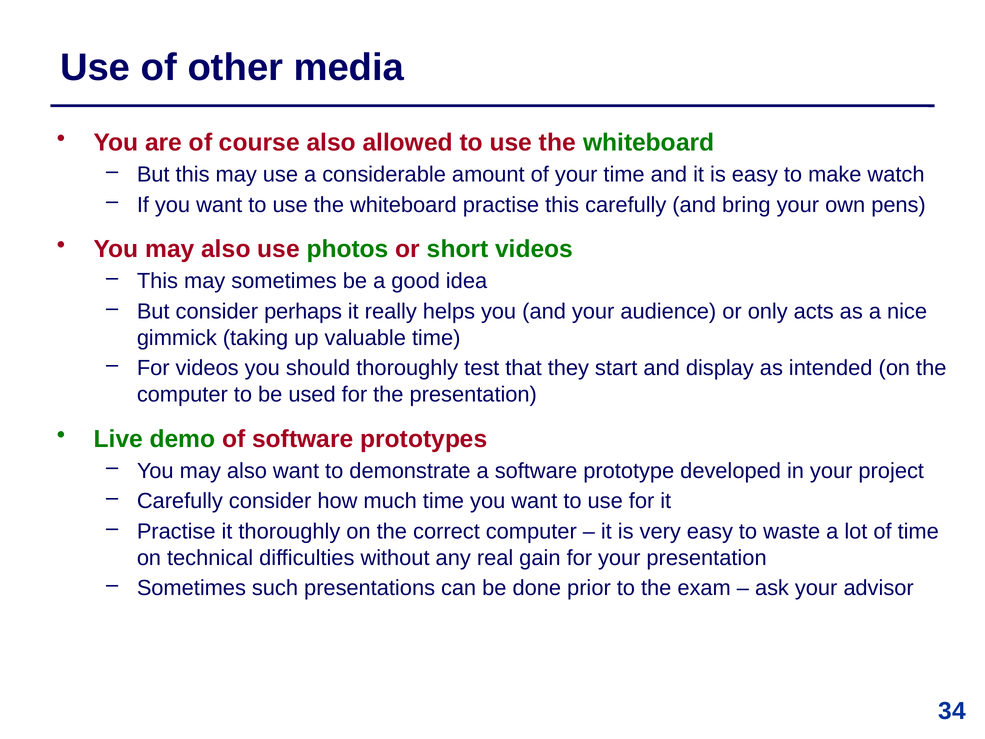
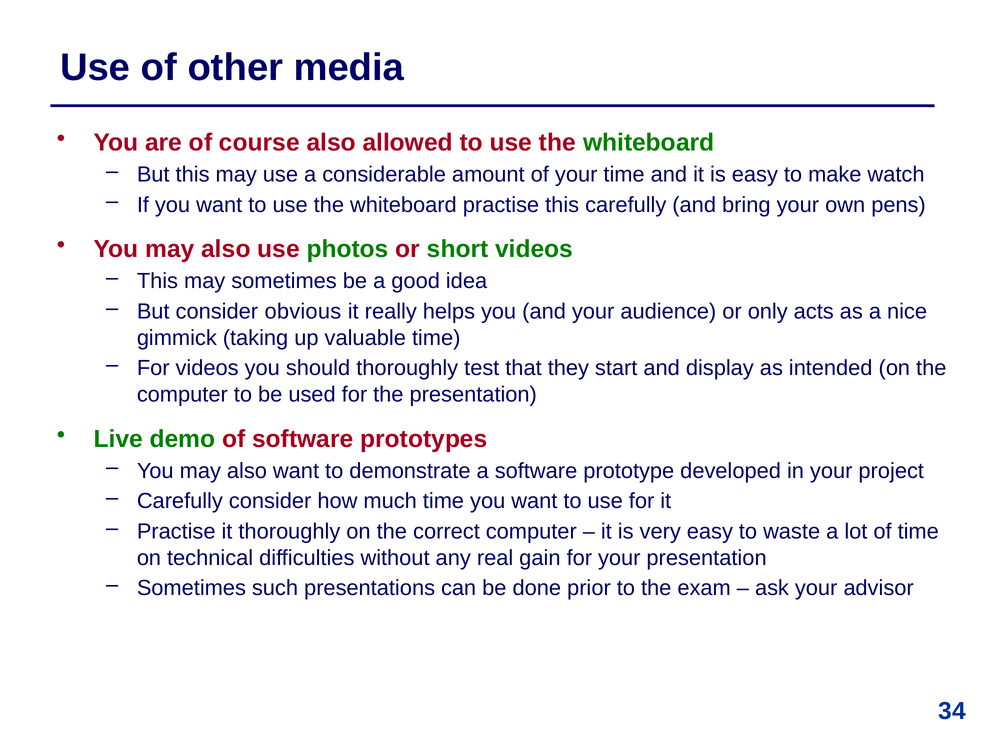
perhaps: perhaps -> obvious (303, 311)
